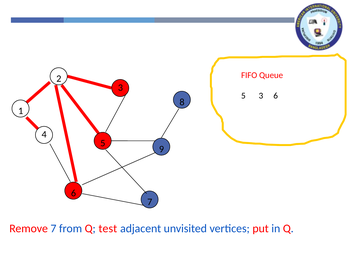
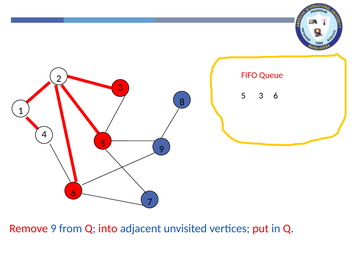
Remove 7: 7 -> 9 (53, 229)
test: test -> into (108, 229)
